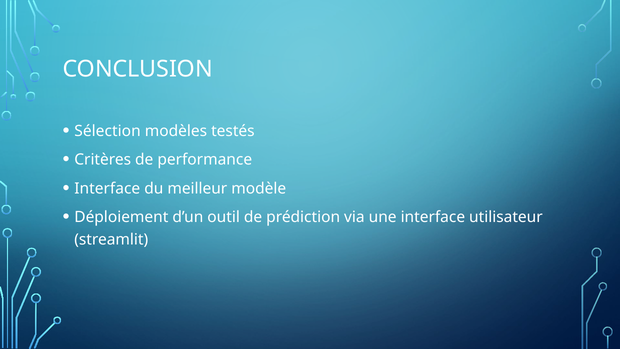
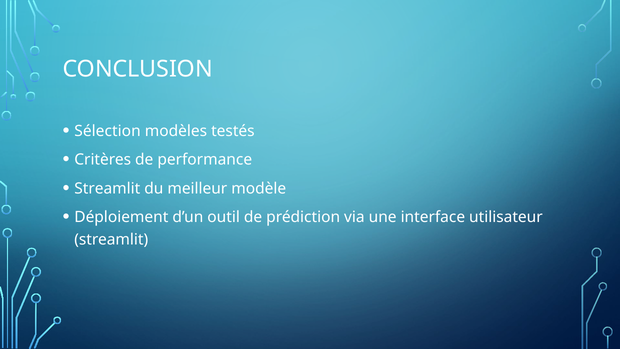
Interface: Interface -> Streamlit (107, 188)
